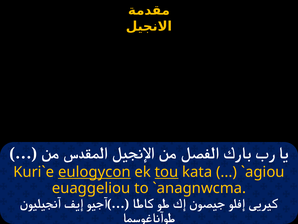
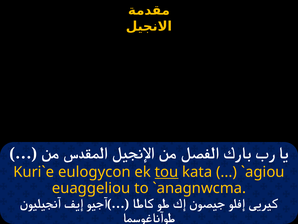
eulogycon underline: present -> none (94, 172)
